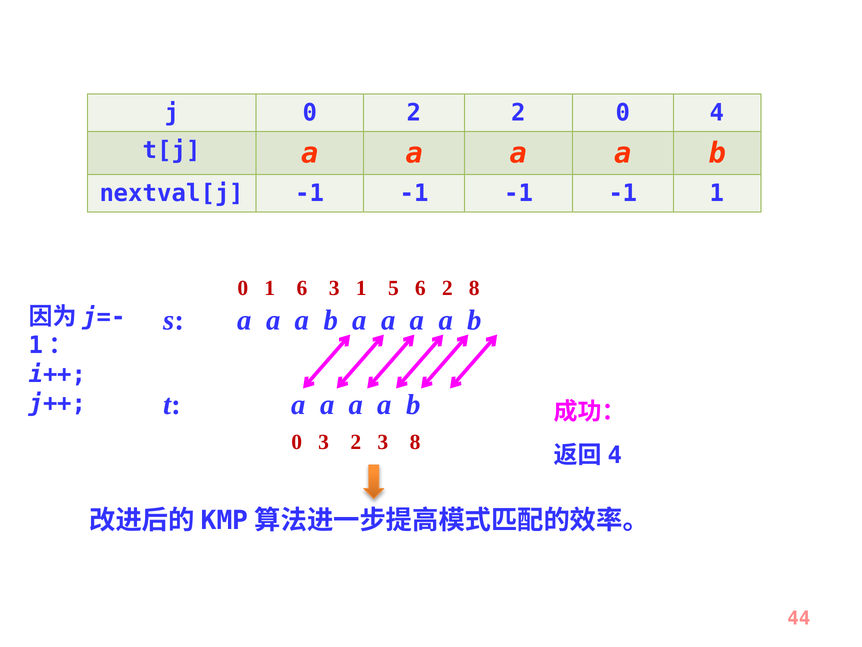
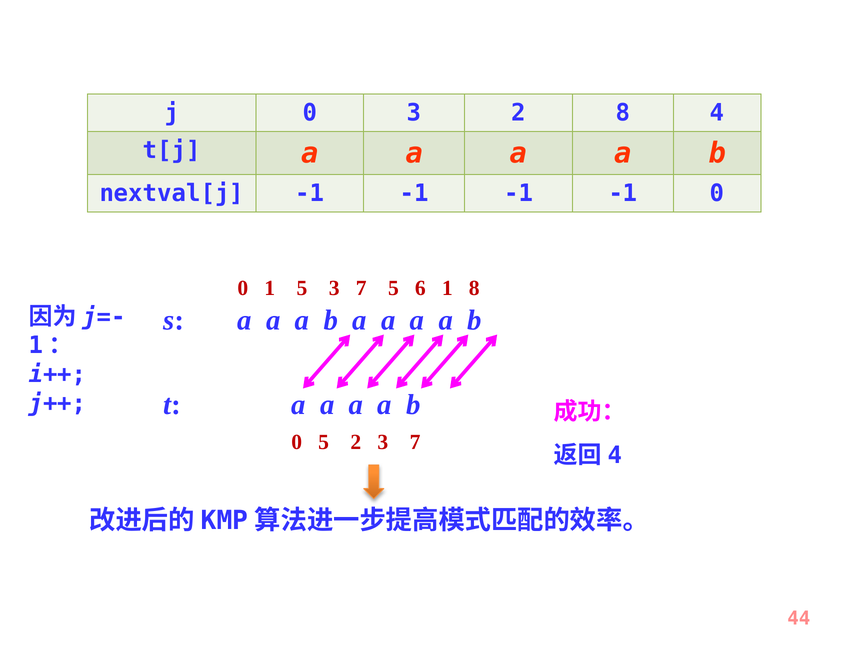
0 2: 2 -> 3 (414, 113)
2 0: 0 -> 8 (623, 113)
-1 1: 1 -> 0 (717, 193)
1 6: 6 -> 5 (302, 288)
1: 1 -> 7 (361, 288)
6 2: 2 -> 1 (447, 288)
0 3: 3 -> 5 (324, 442)
2 3 8: 8 -> 7 (415, 442)
